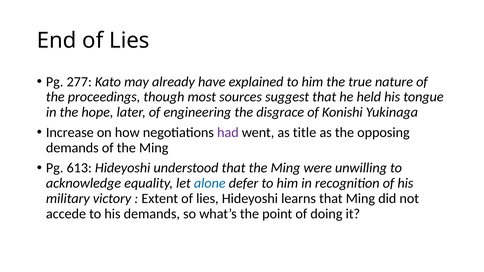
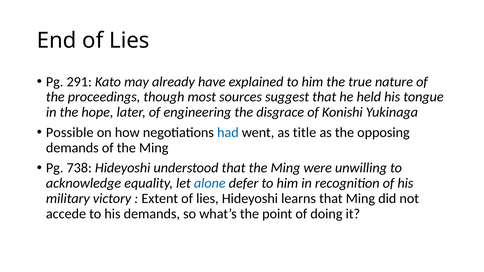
277: 277 -> 291 (79, 82)
Increase: Increase -> Possible (70, 133)
had colour: purple -> blue (228, 133)
613: 613 -> 738 (79, 168)
